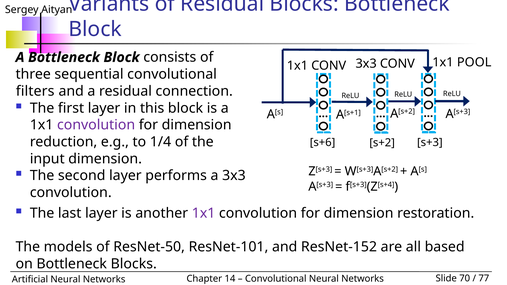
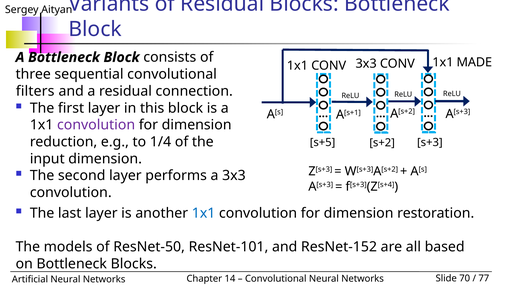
POOL: POOL -> MADE (474, 62)
s+6: s+6 -> s+5 (323, 143)
1x1 colour: purple -> blue (204, 213)
